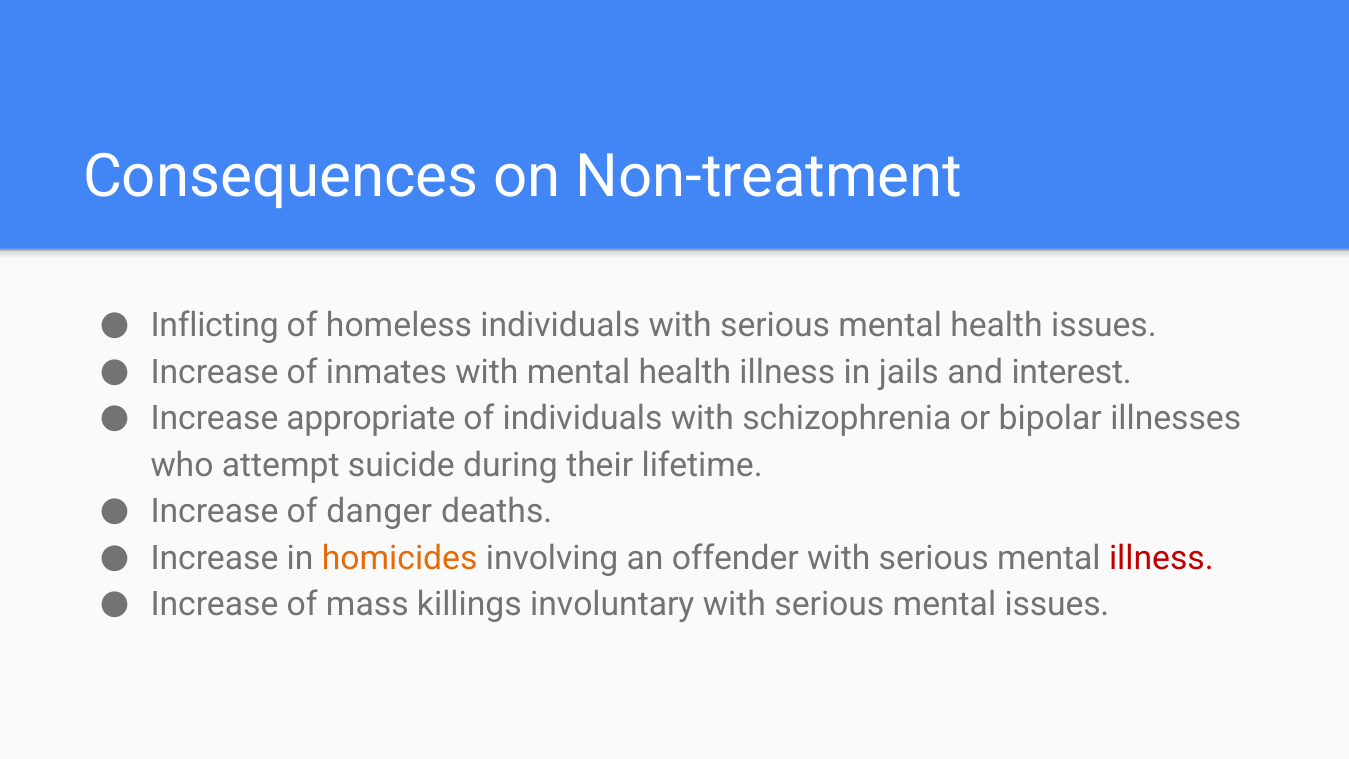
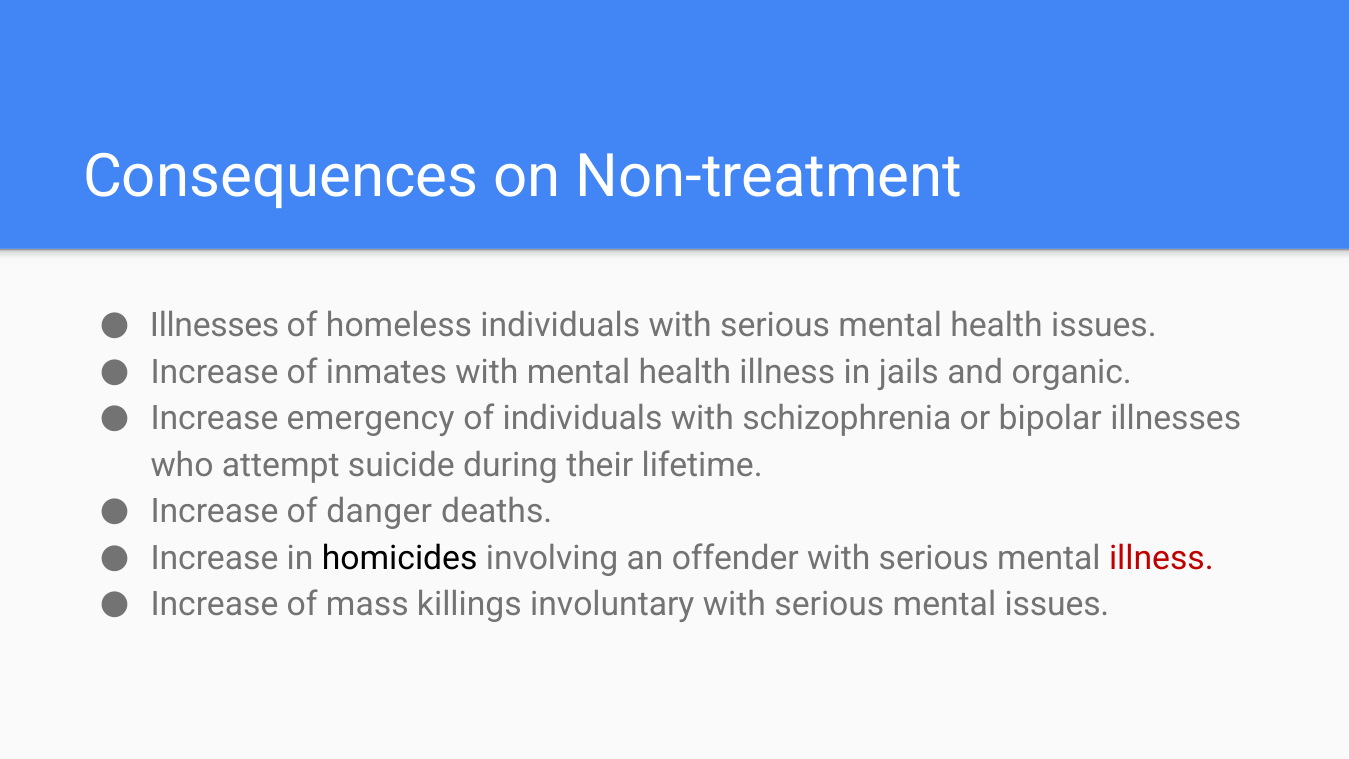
Inflicting: Inflicting -> Illnesses (215, 325)
interest: interest -> organic (1072, 372)
appropriate: appropriate -> emergency (371, 418)
homicides colour: orange -> black (400, 558)
